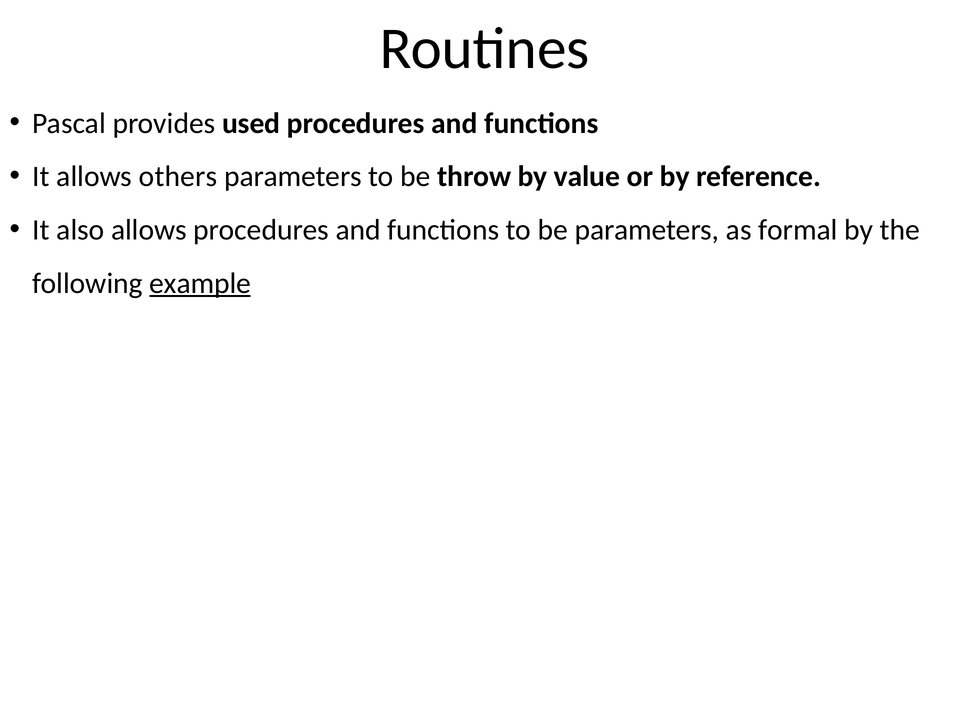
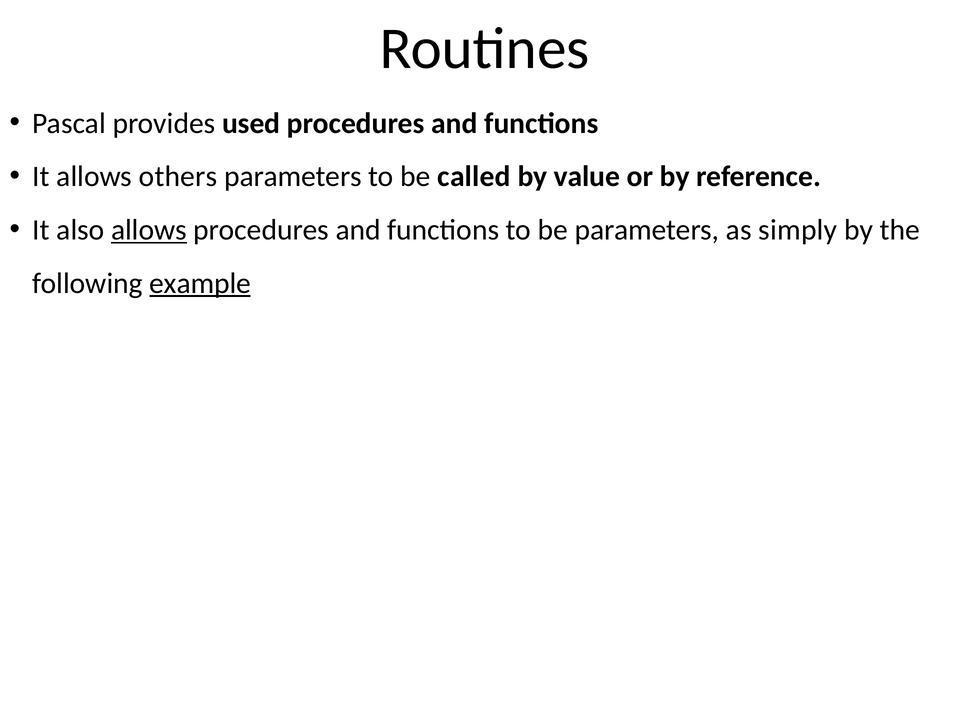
throw: throw -> called (474, 177)
allows underline: none -> present (149, 230)
formal: formal -> simply (798, 230)
